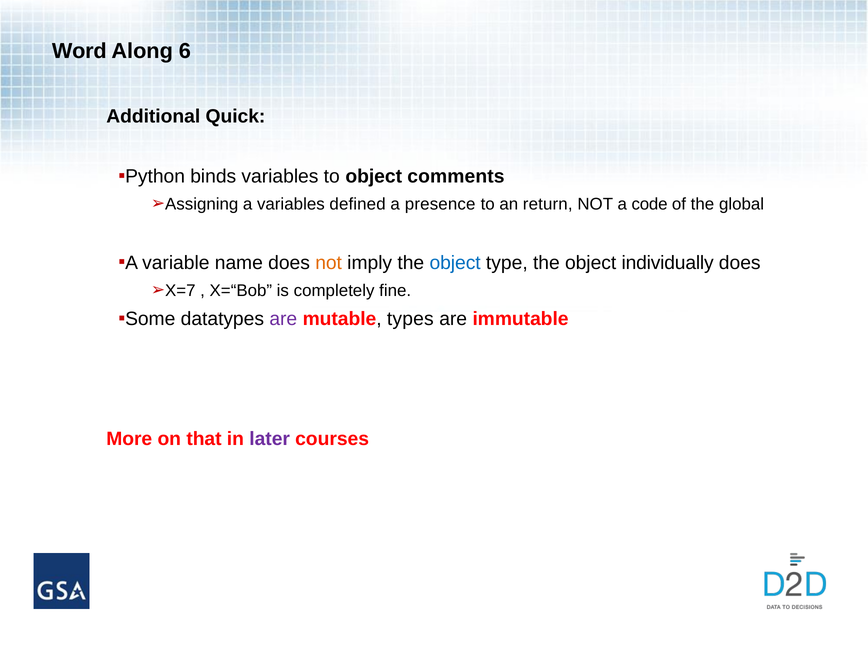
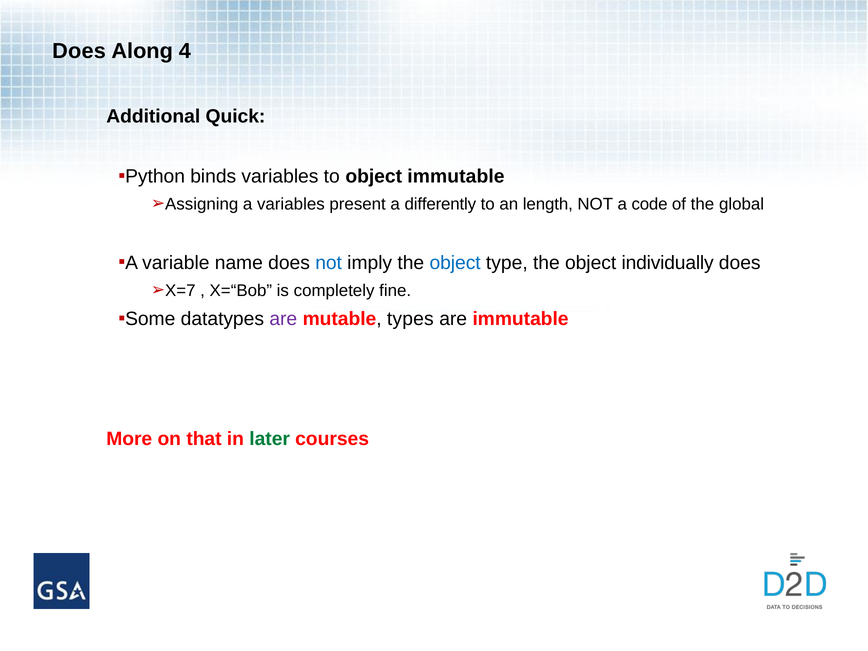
Word: Word -> Does (79, 51)
6: 6 -> 4 (185, 51)
object comments: comments -> immutable (456, 176)
defined: defined -> present (358, 204)
presence: presence -> differently (440, 204)
return: return -> length (548, 204)
not colour: orange -> blue (329, 263)
later colour: purple -> green (270, 439)
